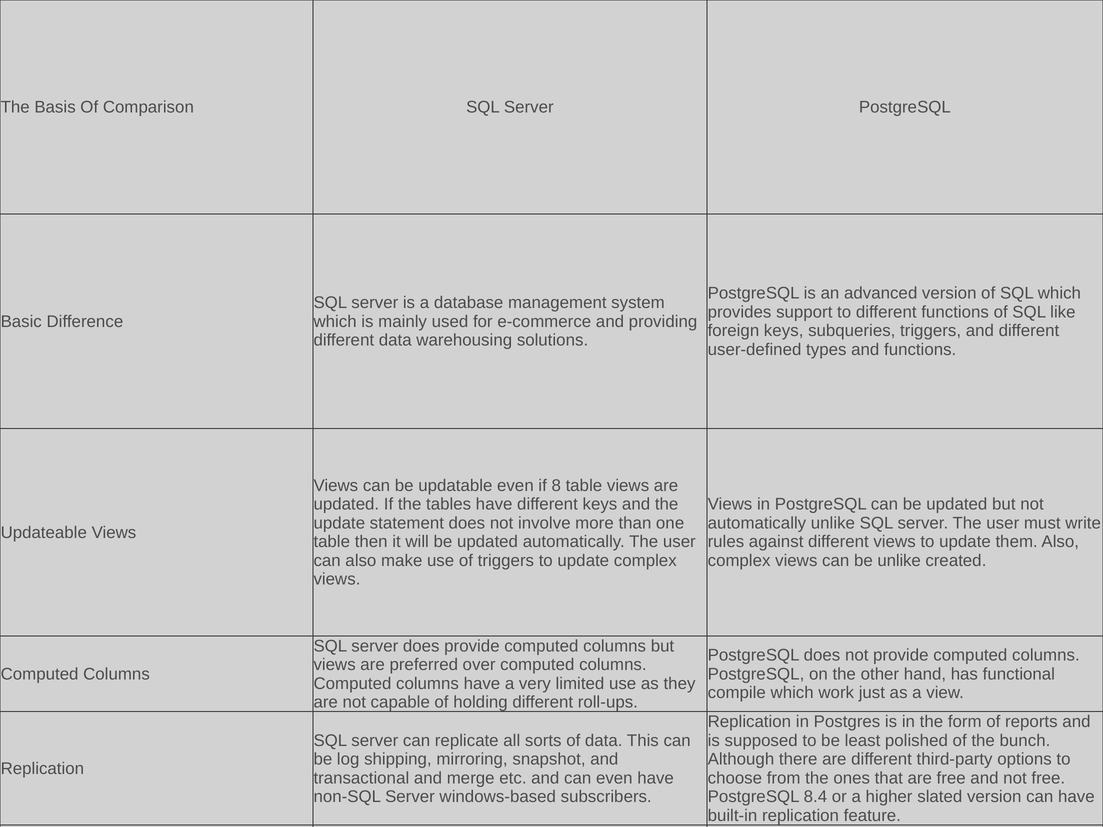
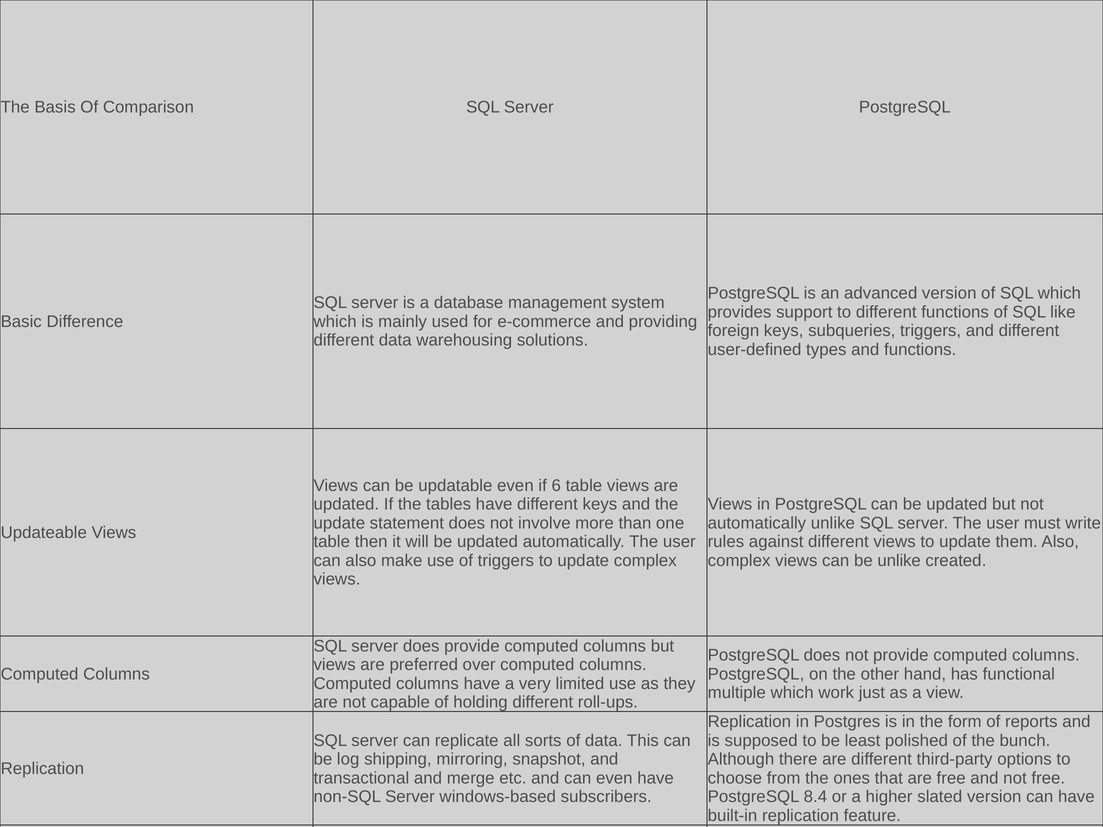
8: 8 -> 6 (556, 486)
compile: compile -> multiple (737, 693)
